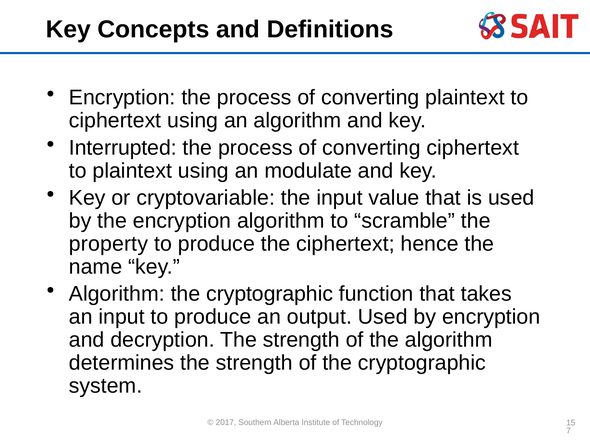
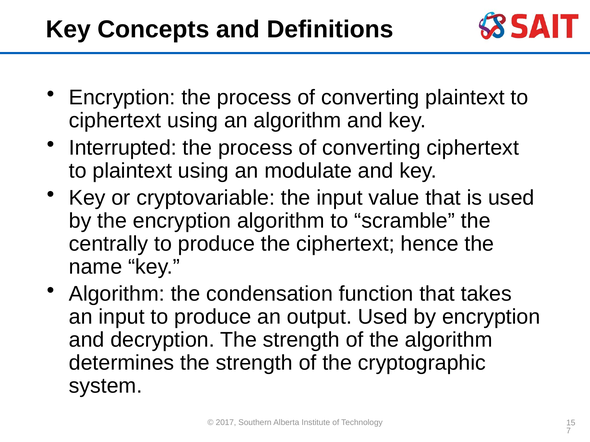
property: property -> centrally (109, 244)
Algorithm the cryptographic: cryptographic -> condensation (270, 294)
